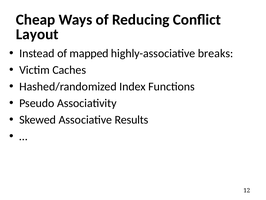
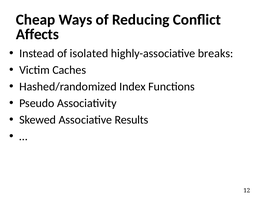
Layout: Layout -> Affects (37, 34)
mapped: mapped -> isolated (89, 53)
